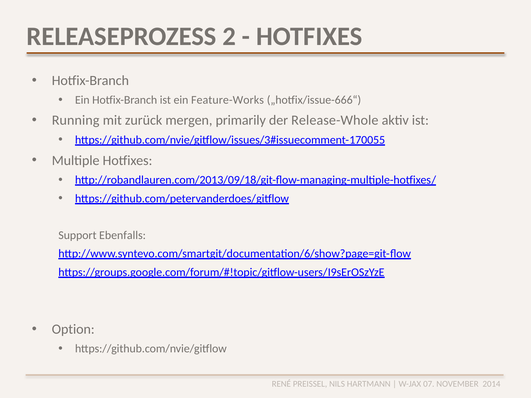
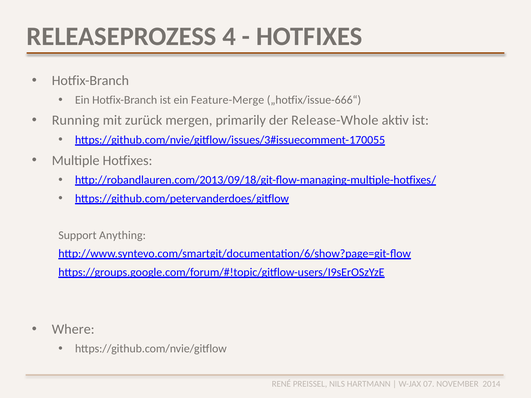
2: 2 -> 4 (229, 36)
Feature-Works: Feature-Works -> Feature-Merge (228, 100)
Ebenfalls: Ebenfalls -> Anything (122, 235)
Option: Option -> Where (73, 330)
